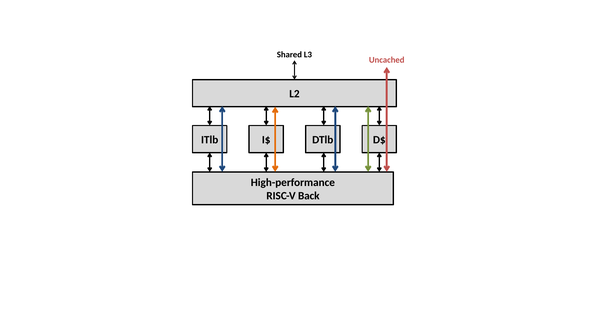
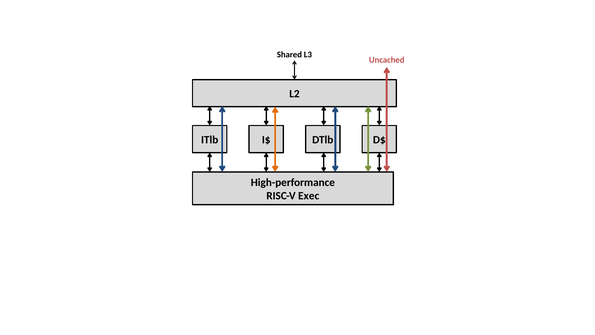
Back: Back -> Exec (309, 196)
